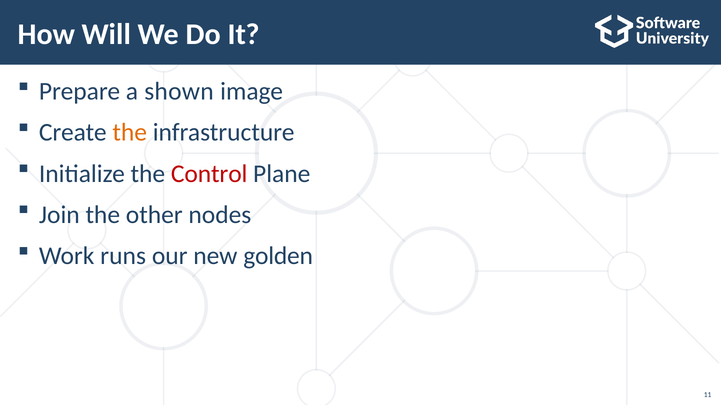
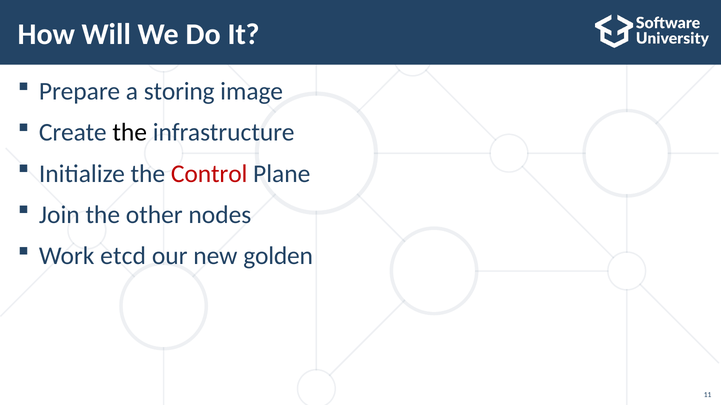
shown: shown -> storing (179, 91)
the colour: orange -> black (130, 133)
runs: runs -> etcd (123, 256)
